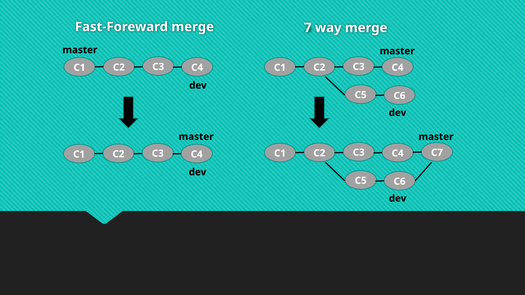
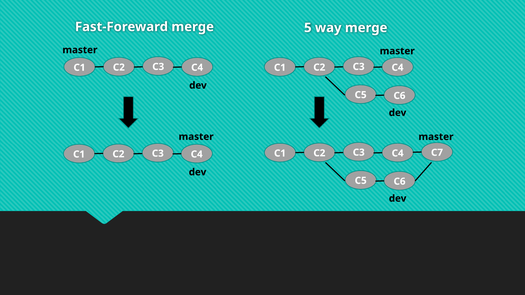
7: 7 -> 5 (308, 28)
